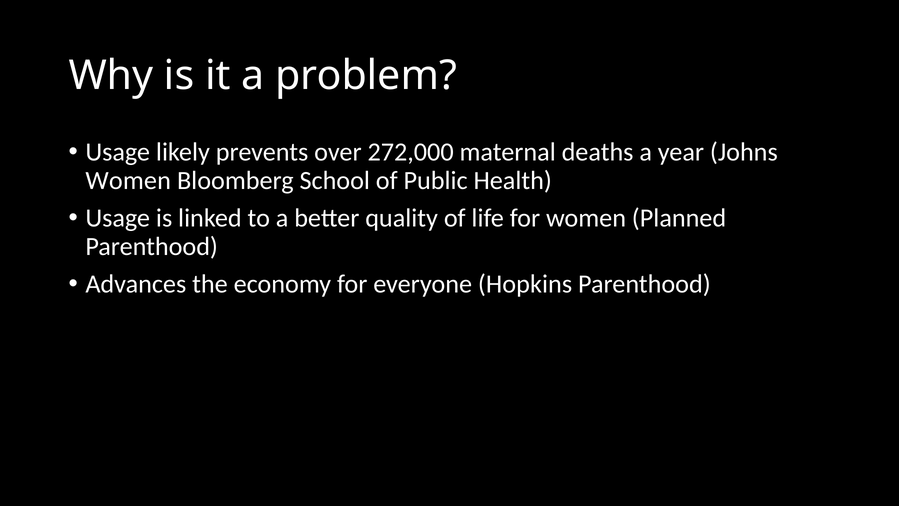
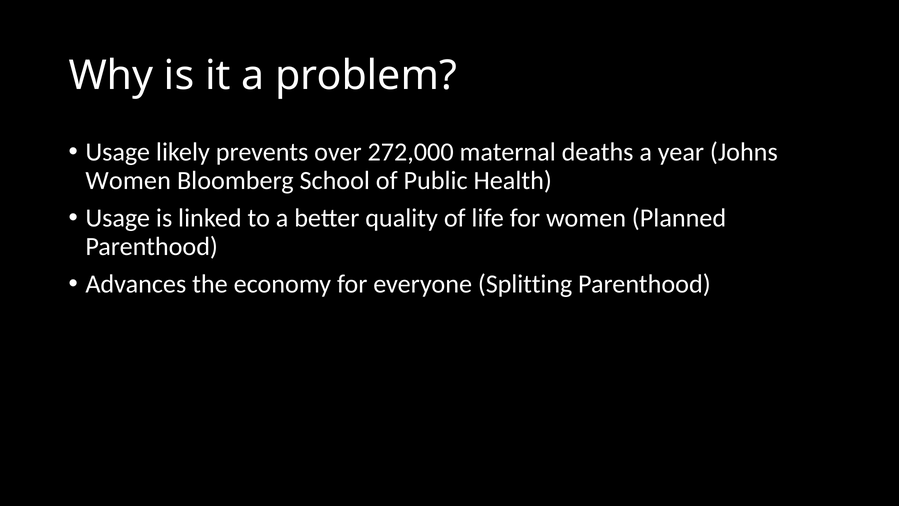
Hopkins: Hopkins -> Splitting (525, 284)
